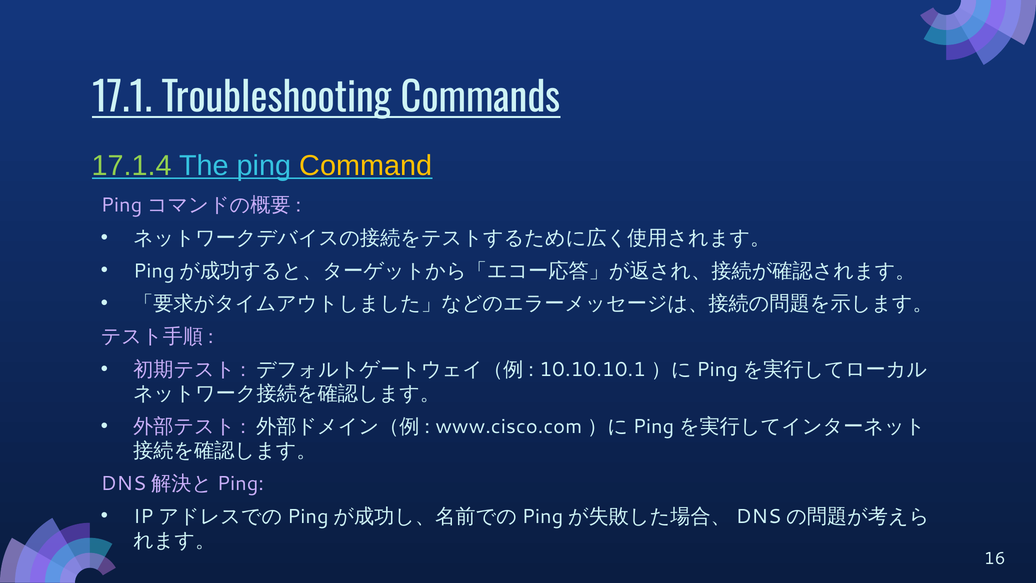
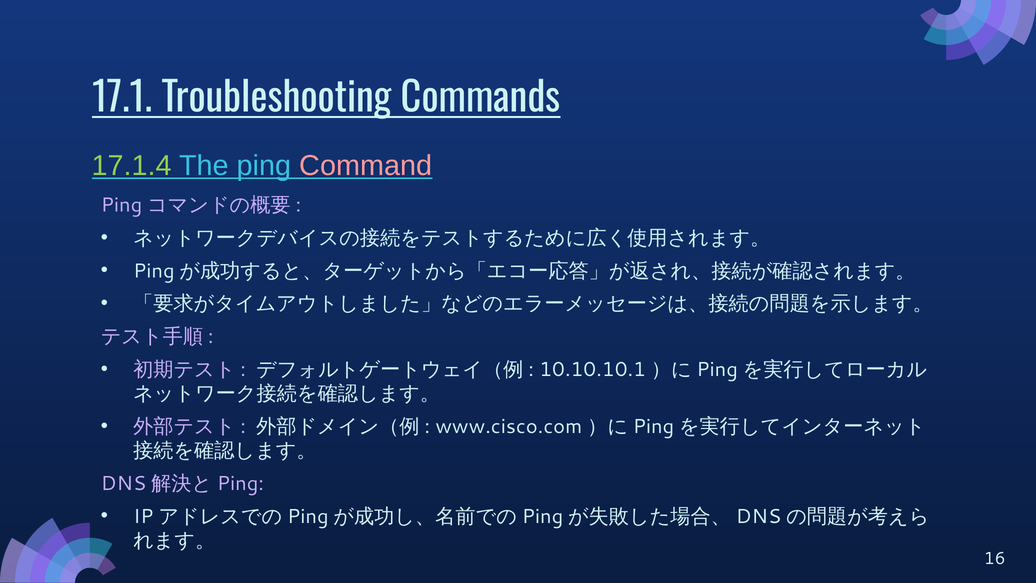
Command colour: yellow -> pink (366, 166)
